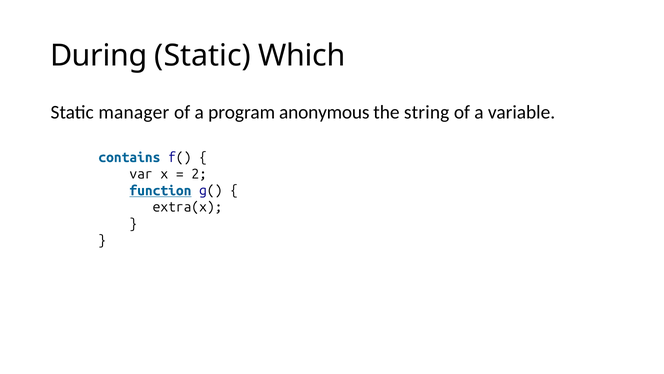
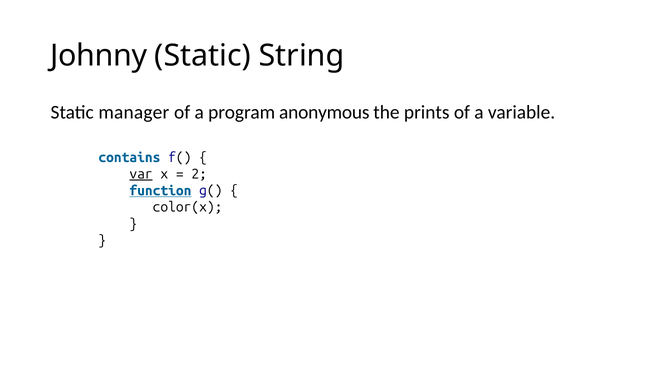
During: During -> Johnny (99, 56)
Which: Which -> String (302, 56)
string: string -> prints (427, 112)
var underline: none -> present (141, 174)
extra(x: extra(x -> color(x (188, 207)
